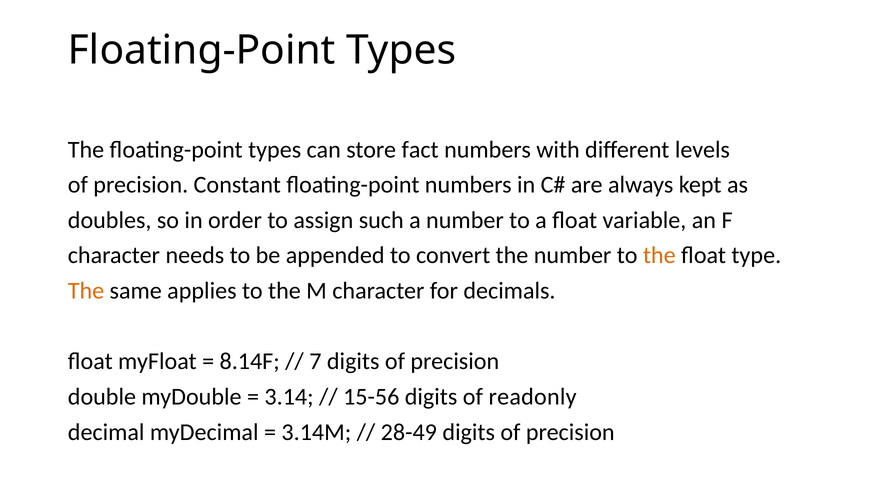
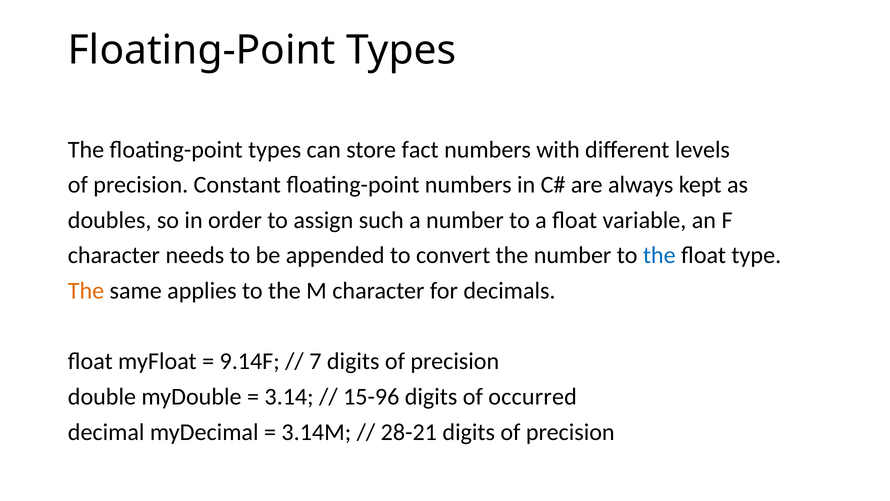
the colour: orange -> blue (659, 255)
8.14F: 8.14F -> 9.14F (250, 361)
15-56: 15-56 -> 15-96 (371, 397)
readonly: readonly -> occurred (533, 397)
28-49: 28-49 -> 28-21 (409, 432)
